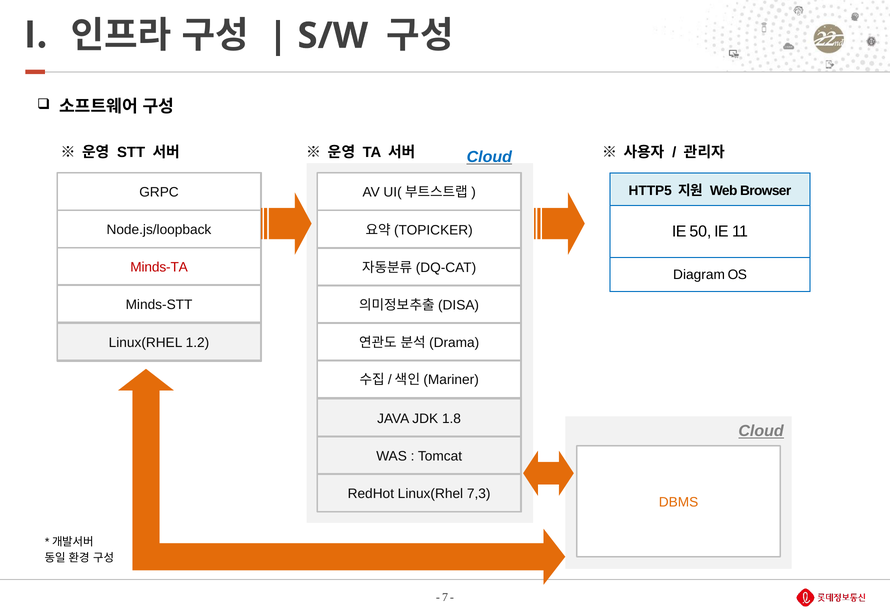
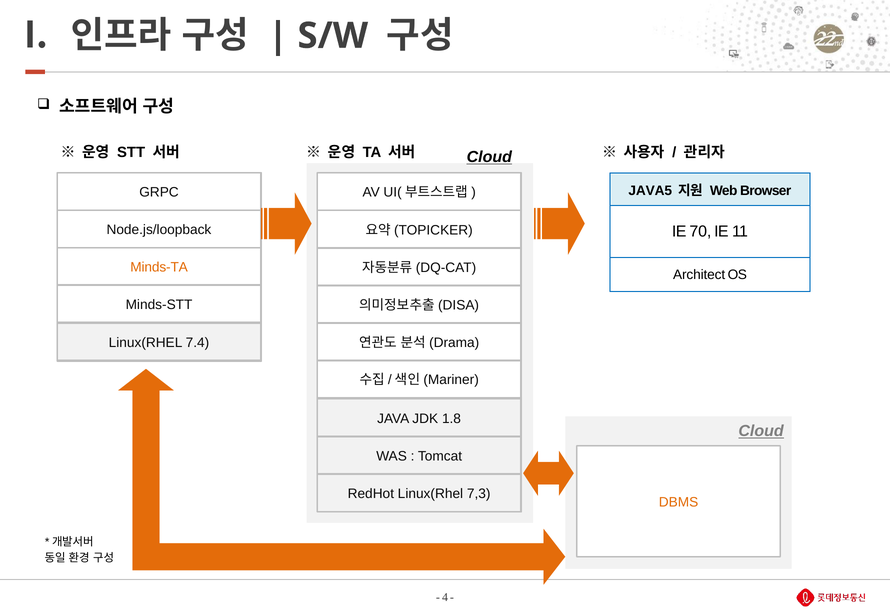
Cloud colour: blue -> black (489, 157)
HTTP5: HTTP5 -> JAVA5 (650, 191)
50: 50 -> 70 (700, 232)
Minds-TA colour: red -> orange (159, 267)
Diagram: Diagram -> Architect (699, 275)
1.2: 1.2 -> 7.4 (197, 343)
7: 7 -> 4 (445, 597)
